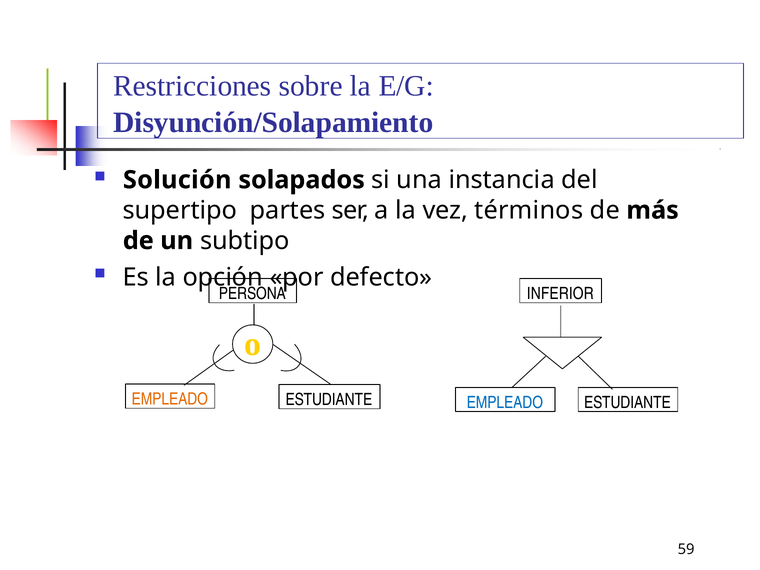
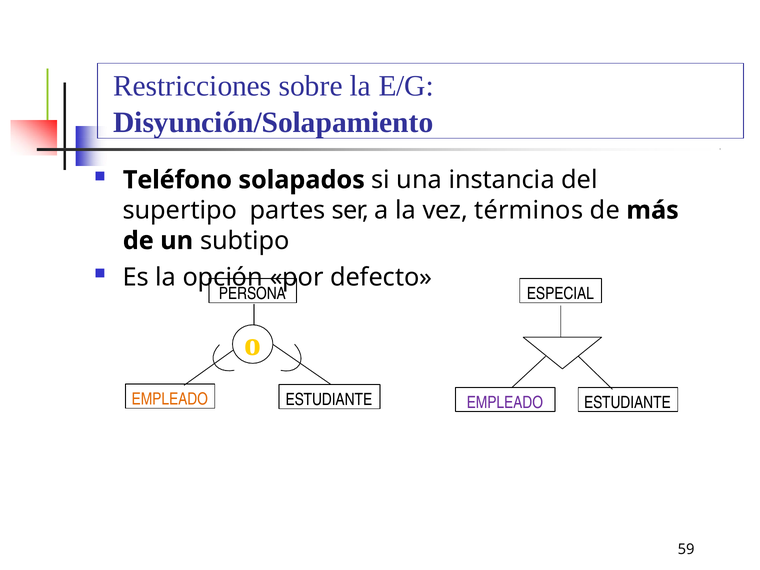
Solución: Solución -> Teléfono (177, 180)
INFERIOR: INFERIOR -> ESPECIAL (560, 294)
EMPLEADO colour: blue -> purple (505, 403)
